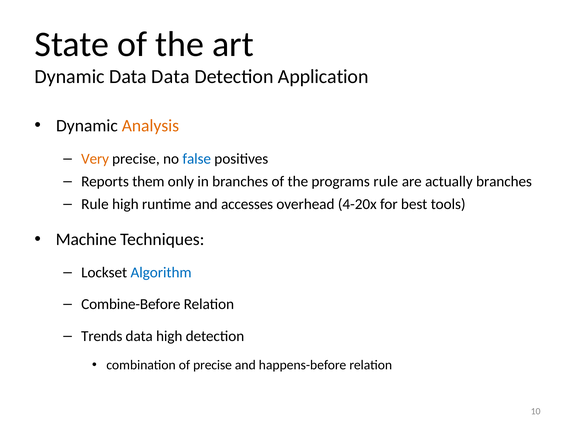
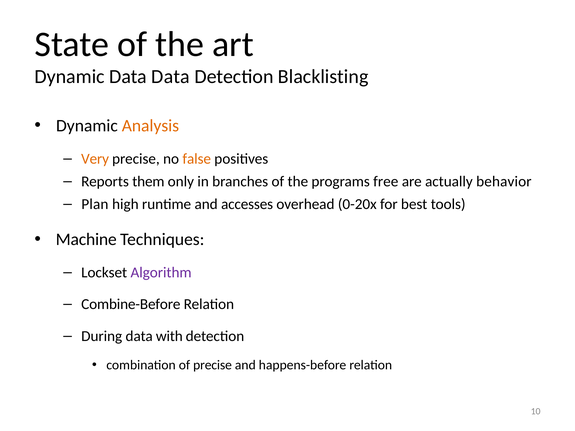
Application: Application -> Blacklisting (323, 77)
false colour: blue -> orange (197, 159)
programs rule: rule -> free (386, 182)
actually branches: branches -> behavior (504, 182)
Rule: Rule -> Plan (95, 204)
4-20x: 4-20x -> 0-20x (357, 204)
Algorithm colour: blue -> purple (161, 273)
Trends: Trends -> During (102, 336)
data high: high -> with (169, 336)
